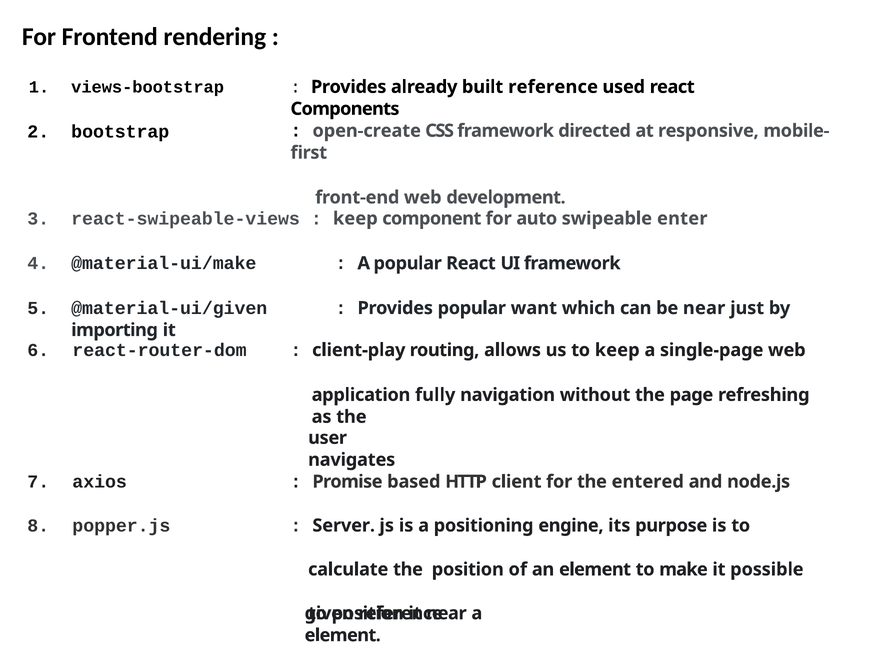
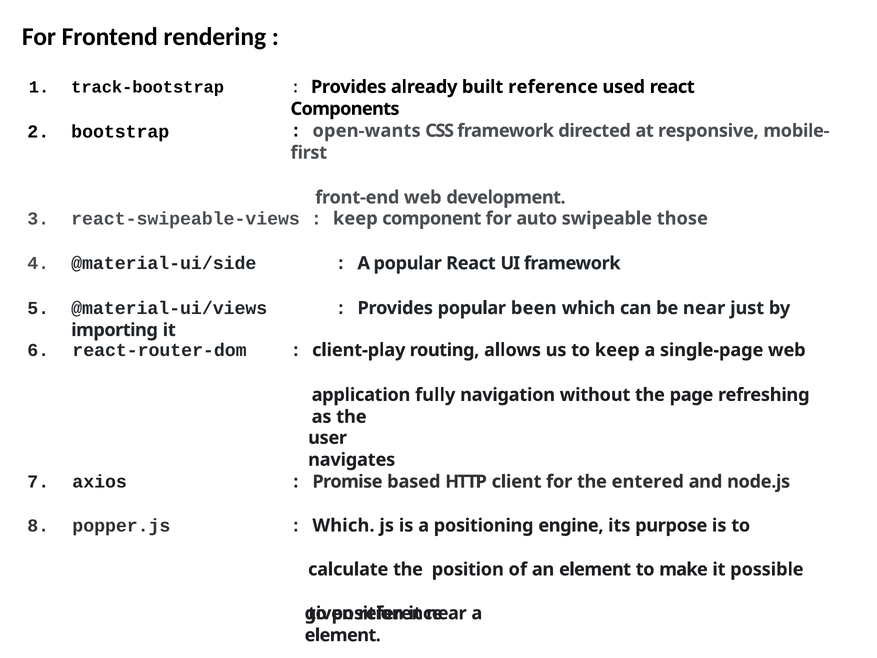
views-bootstrap: views-bootstrap -> track-bootstrap (148, 87)
open-create: open-create -> open-wants (367, 131)
enter: enter -> those (682, 218)
@material-ui/make: @material-ui/make -> @material-ui/side (164, 263)
@material-ui/given: @material-ui/given -> @material-ui/views (169, 308)
want: want -> been (534, 308)
Server: Server -> Which (343, 525)
